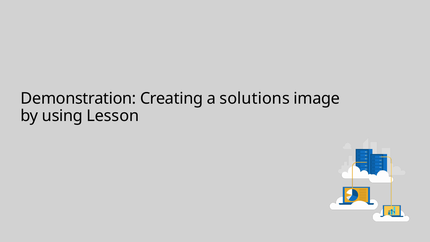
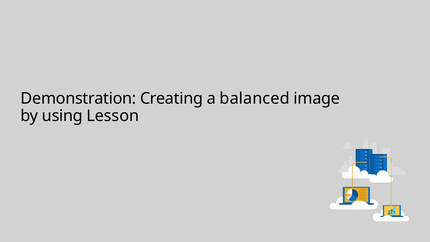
solutions: solutions -> balanced (255, 98)
